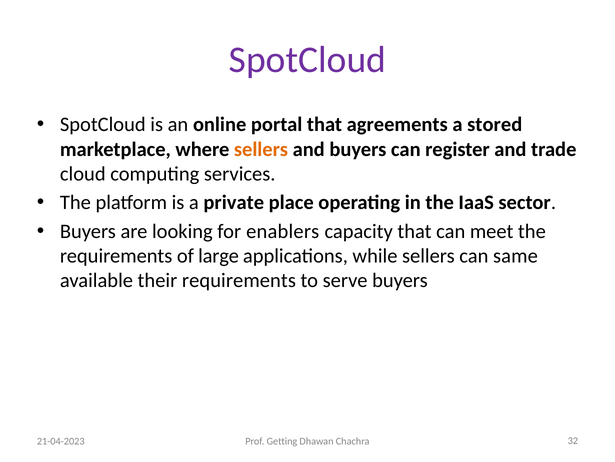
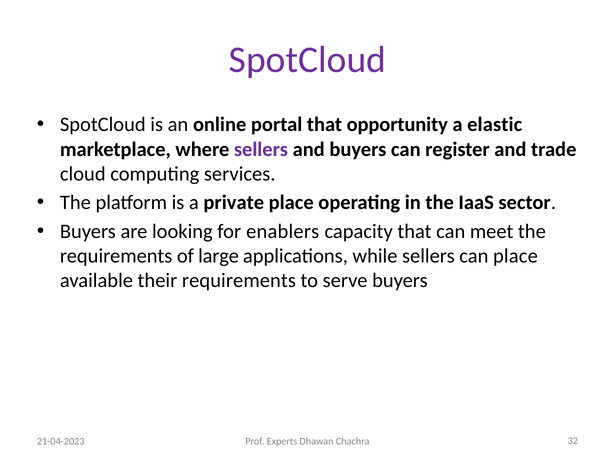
agreements: agreements -> opportunity (397, 124)
stored: stored -> elastic (495, 124)
sellers colour: orange -> purple (261, 149)
can same: same -> place (515, 256)
Getting: Getting -> Experts (282, 440)
